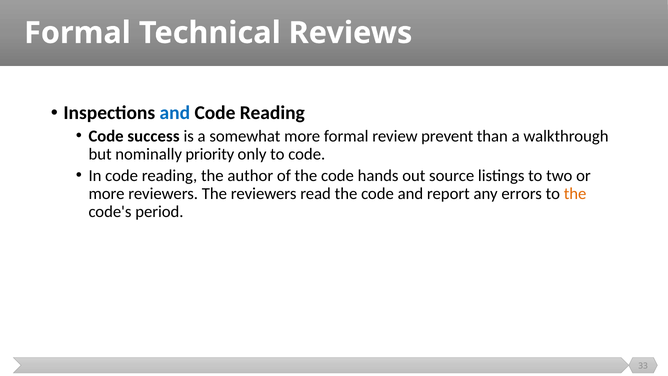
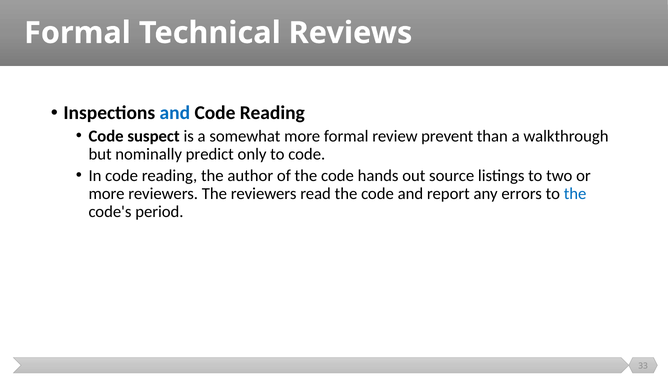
success: success -> suspect (154, 136)
priority: priority -> predict (210, 154)
the colour: orange -> blue (575, 194)
